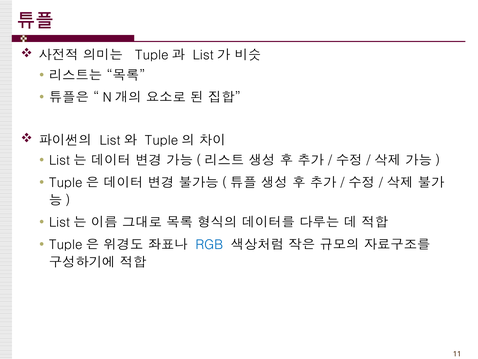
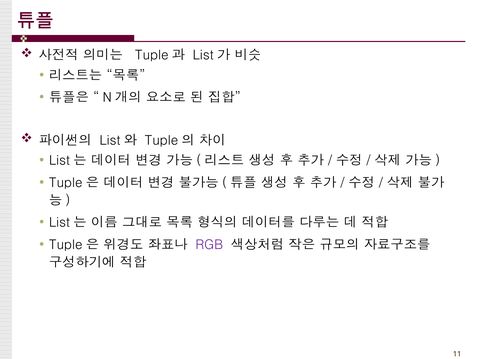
RGB colour: blue -> purple (209, 244)
